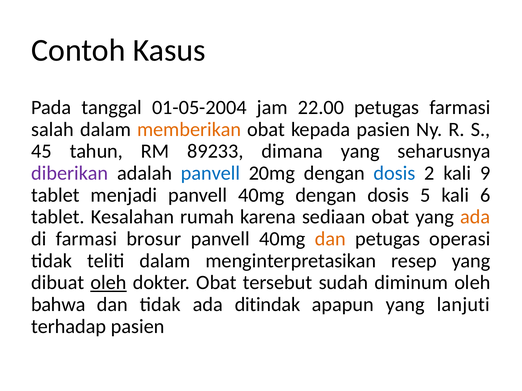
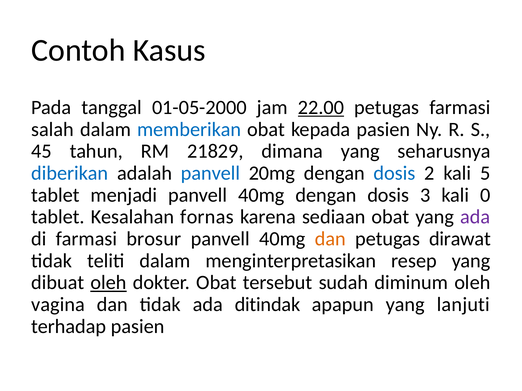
01-05-2004: 01-05-2004 -> 01-05-2000 (199, 108)
22.00 underline: none -> present (321, 108)
memberikan colour: orange -> blue (189, 129)
89233: 89233 -> 21829 (215, 151)
diberikan colour: purple -> blue (70, 173)
9: 9 -> 5 (485, 173)
5: 5 -> 3 (425, 195)
6: 6 -> 0 (485, 195)
rumah: rumah -> fornas (207, 217)
ada colour: orange -> purple (475, 217)
operasi: operasi -> dirawat (460, 239)
bahwa: bahwa -> vagina (58, 305)
